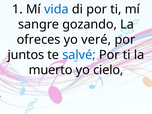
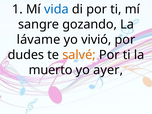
ofreces: ofreces -> lávame (39, 40)
veré: veré -> vivió (96, 40)
juntos: juntos -> dudes (26, 55)
salvé colour: blue -> orange (79, 55)
cielo: cielo -> ayer (108, 70)
